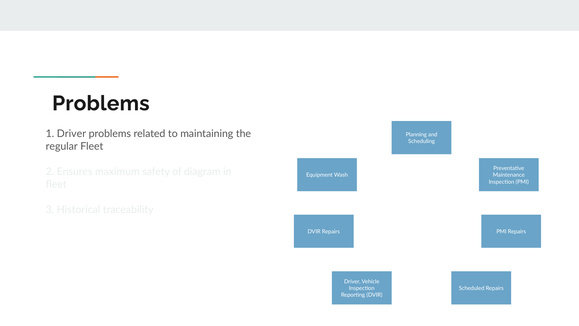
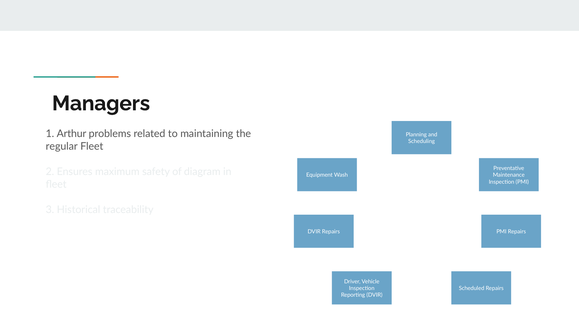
Problems: Problems -> Managers (101, 103)
1 Driver: Driver -> Arthur (72, 134)
